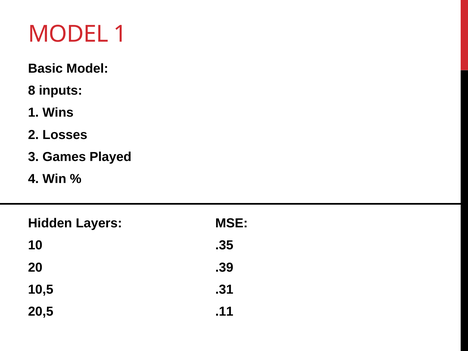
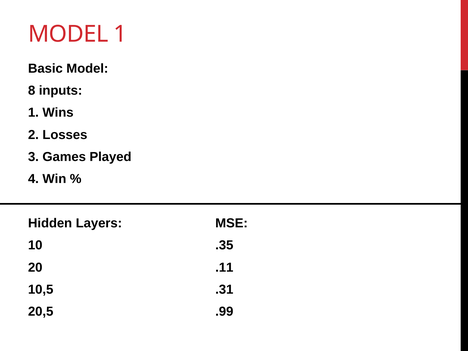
.39: .39 -> .11 (224, 267)
.11: .11 -> .99 (224, 312)
